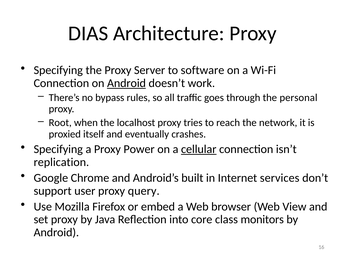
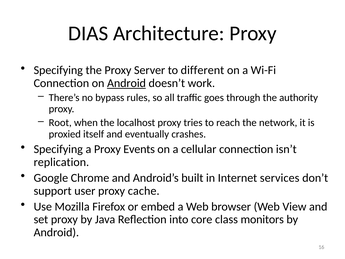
software: software -> different (202, 70)
personal: personal -> authority (299, 97)
Power: Power -> Events (139, 149)
cellular underline: present -> none (199, 149)
query: query -> cache (144, 191)
